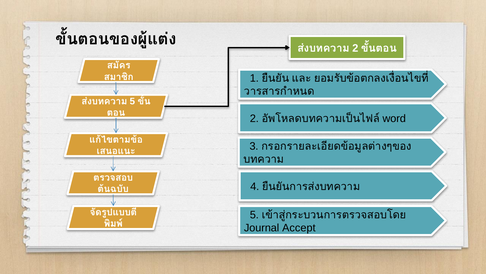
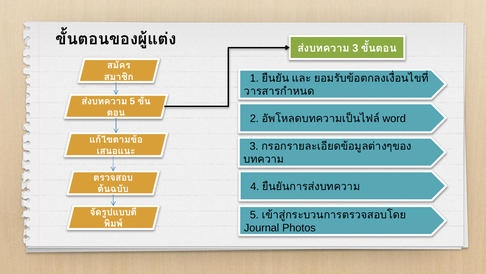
2: 2 -> 3 (355, 48)
Accept: Accept -> Photos (299, 227)
